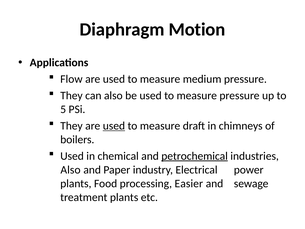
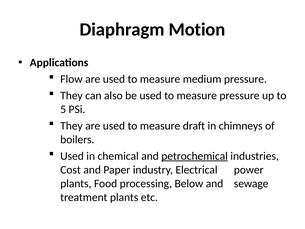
used underline: present -> none (114, 126)
Also: Also -> Cost (71, 170)
Easier: Easier -> Below (189, 183)
